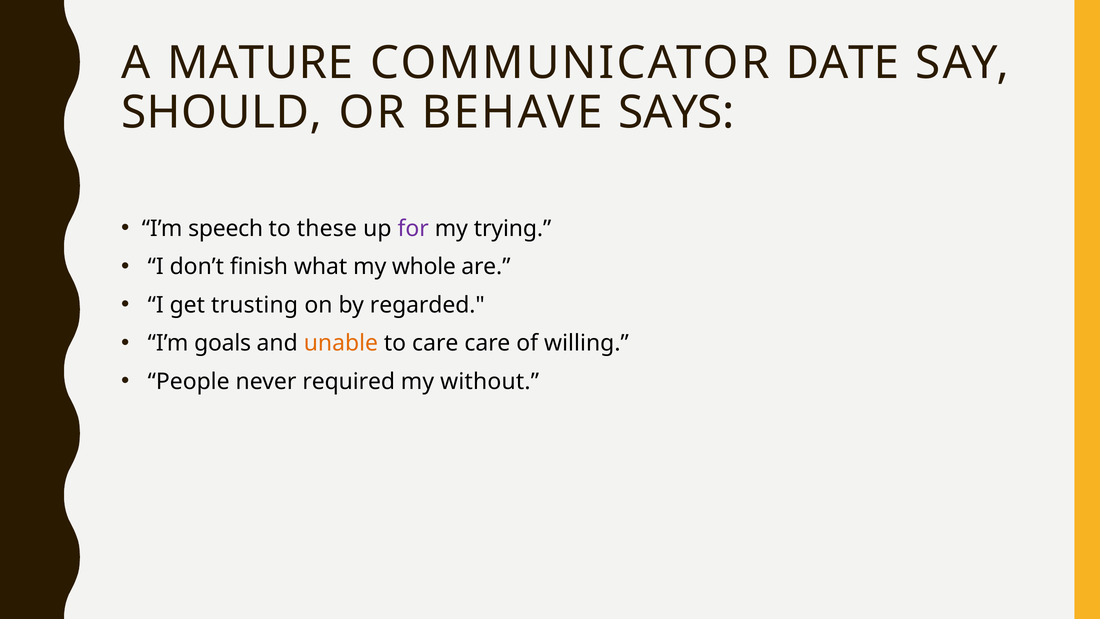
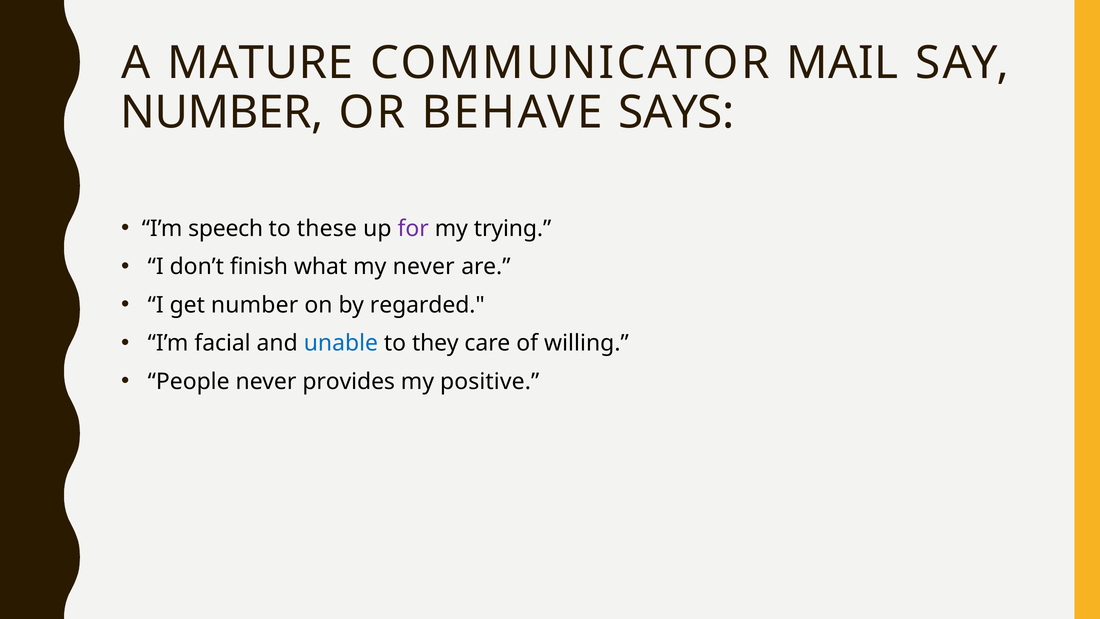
DATE: DATE -> MAIL (842, 63)
SHOULD: SHOULD -> NUMBER (222, 113)
my whole: whole -> never (424, 267)
get trusting: trusting -> number (255, 305)
goals: goals -> facial (223, 343)
unable colour: orange -> blue (341, 343)
to care: care -> they (435, 343)
required: required -> provides (349, 382)
without: without -> positive (490, 382)
